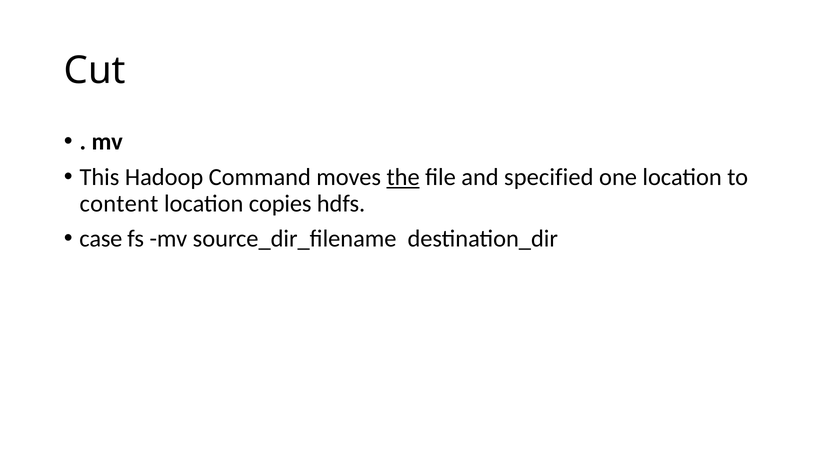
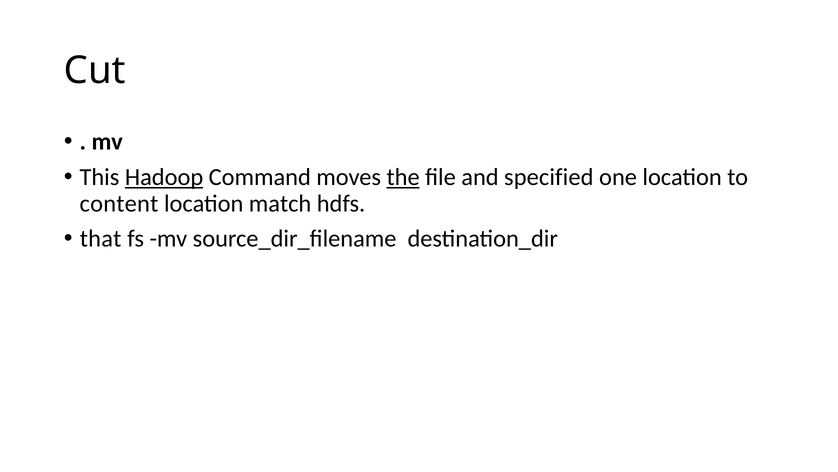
Hadoop underline: none -> present (164, 177)
copies: copies -> match (280, 203)
case: case -> that (101, 238)
